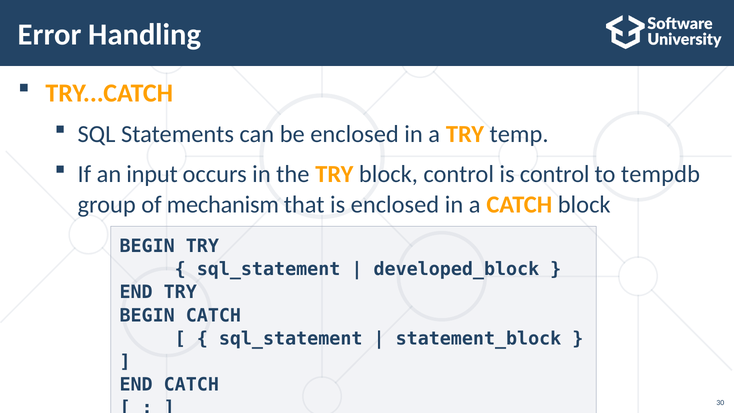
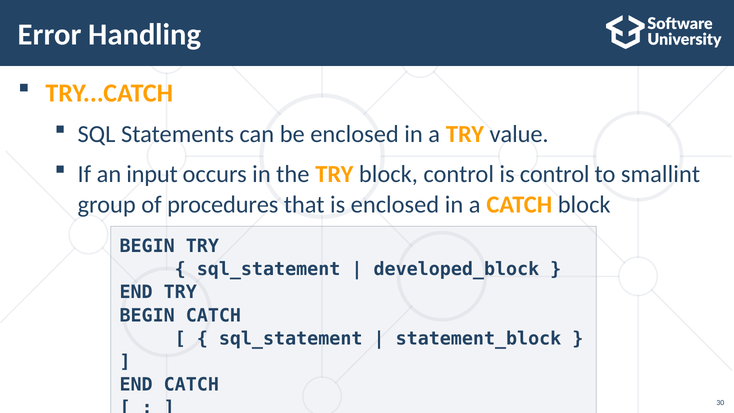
temp: temp -> value (519, 134)
tempdb: tempdb -> smallint (661, 174)
mechanism: mechanism -> procedures (223, 205)
